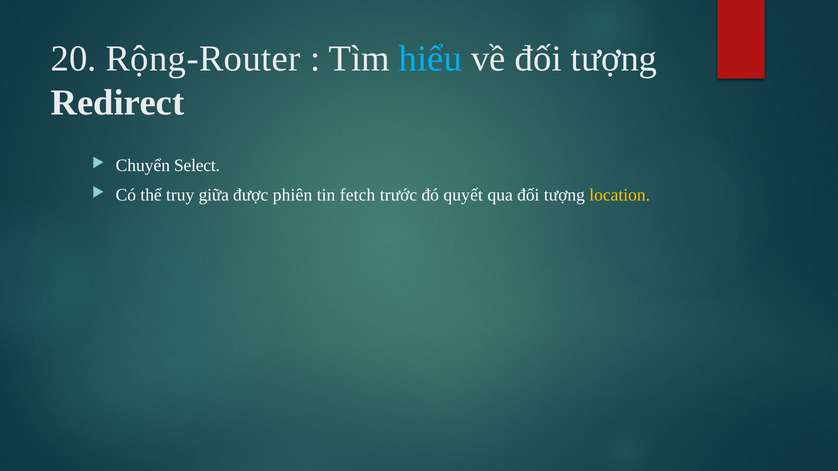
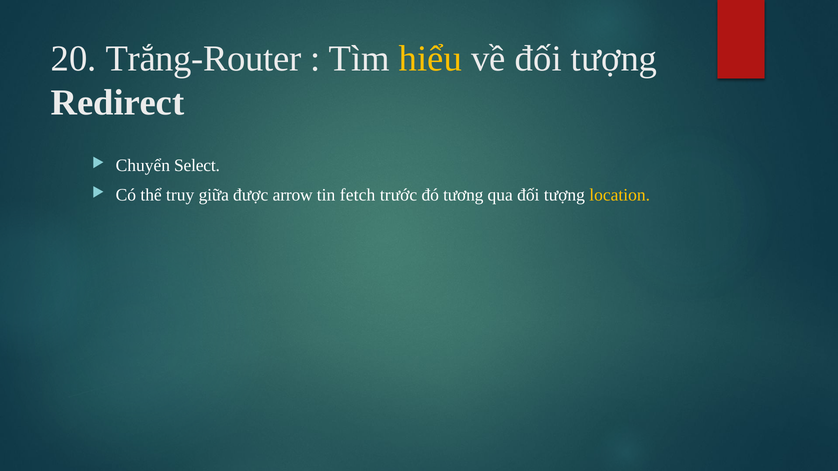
Rộng-Router: Rộng-Router -> Trắng-Router (203, 59)
hiểu colour: light blue -> yellow (430, 59)
phiên: phiên -> arrow (293, 195)
quyết: quyết -> tương (463, 195)
